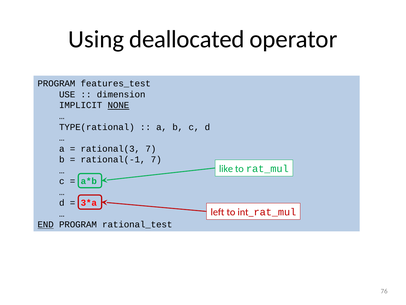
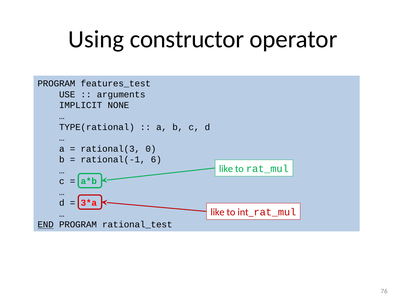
deallocated: deallocated -> constructor (187, 39)
dimension: dimension -> arguments (121, 94)
NONE underline: present -> none (118, 105)
rational(3 7: 7 -> 0 (151, 148)
rational(-1 7: 7 -> 6 (156, 159)
left: left -> like (218, 212)
